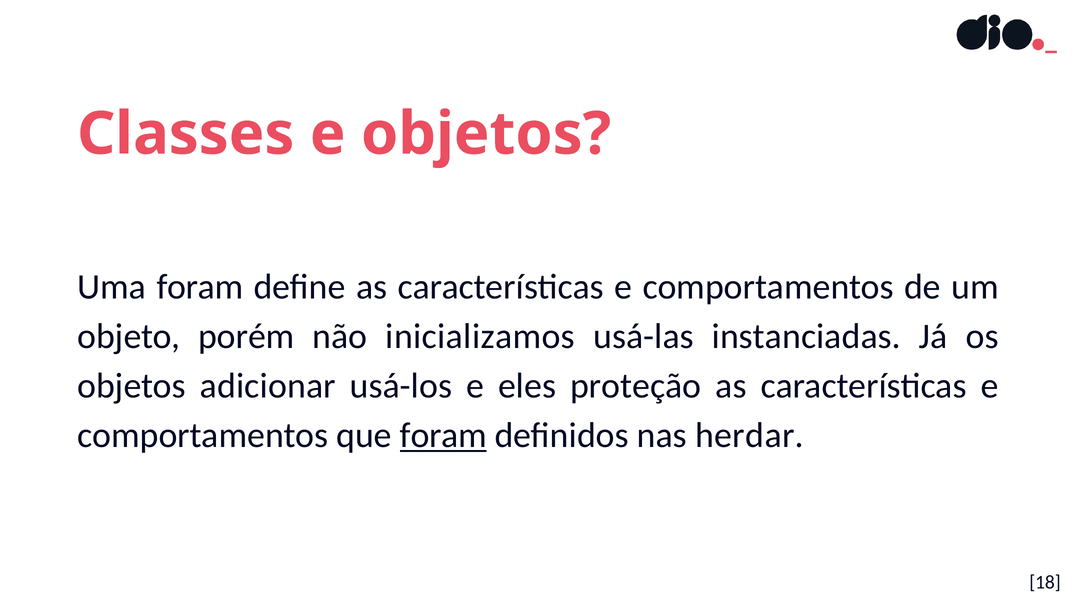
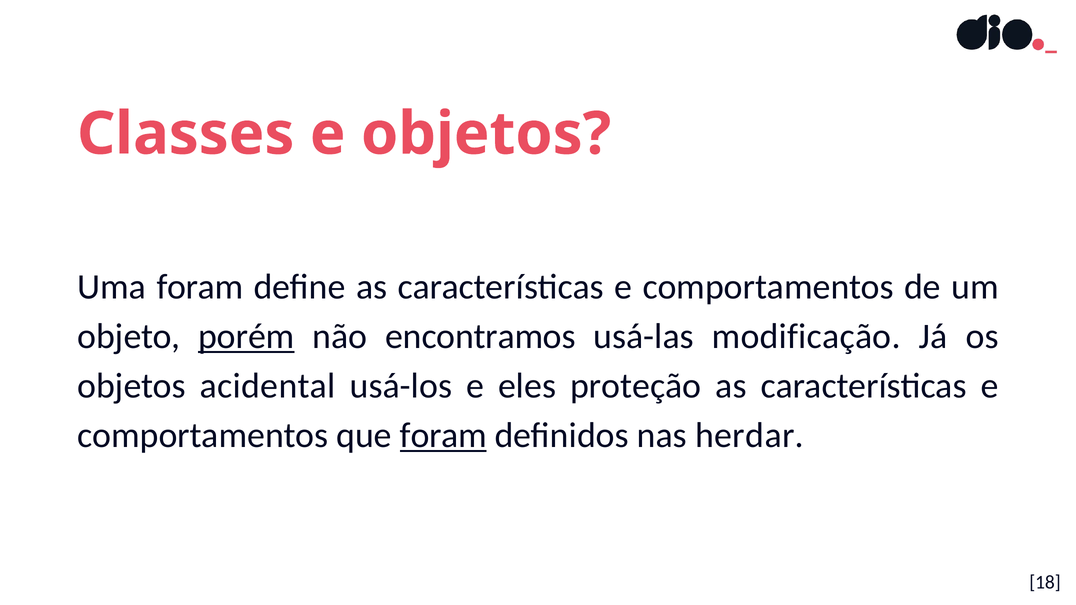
porém underline: none -> present (246, 337)
inicializamos: inicializamos -> encontramos (481, 337)
instanciadas: instanciadas -> modificação (806, 337)
adicionar: adicionar -> acidental (268, 386)
